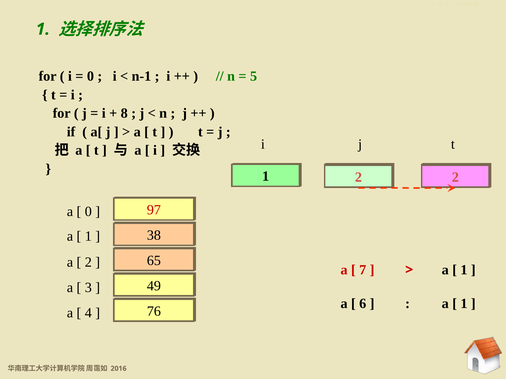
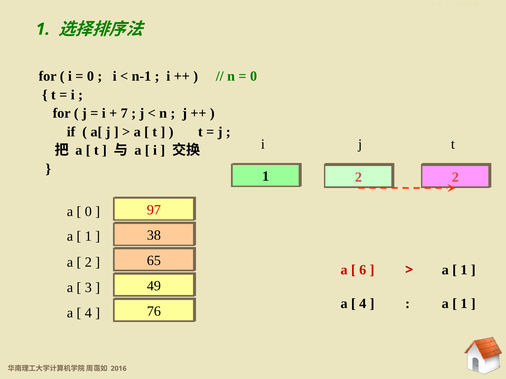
5: 5 -> 0 (254, 76)
8: 8 -> 7 (124, 113)
7: 7 -> 6 (363, 270)
6: 6 -> 4 (363, 304)
